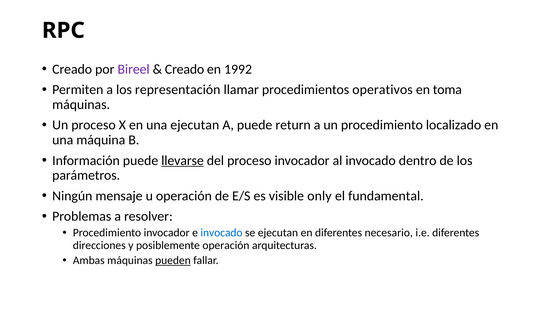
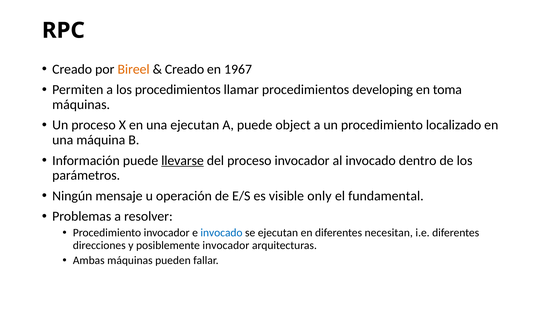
Bireel colour: purple -> orange (134, 69)
1992: 1992 -> 1967 (238, 69)
los representación: representación -> procedimientos (178, 90)
operativos: operativos -> developing (383, 90)
return: return -> object (293, 125)
necesario: necesario -> necesitan (389, 233)
posiblemente operación: operación -> invocador (226, 246)
pueden underline: present -> none (173, 261)
